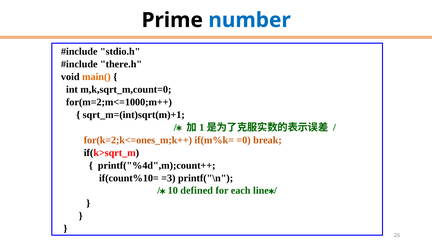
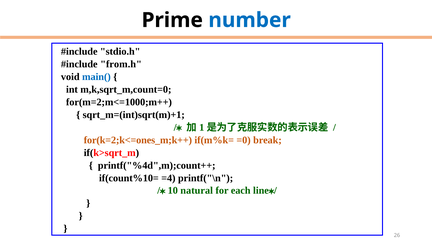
there.h: there.h -> from.h (121, 64)
main( colour: orange -> blue (96, 77)
=3: =3 -> =4 (168, 178)
defined: defined -> natural (197, 191)
